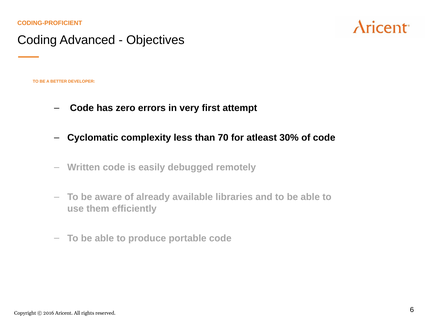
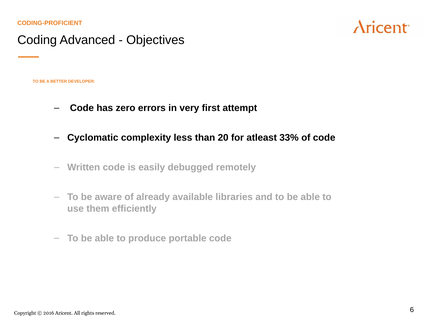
70: 70 -> 20 (223, 138)
30%: 30% -> 33% (289, 138)
